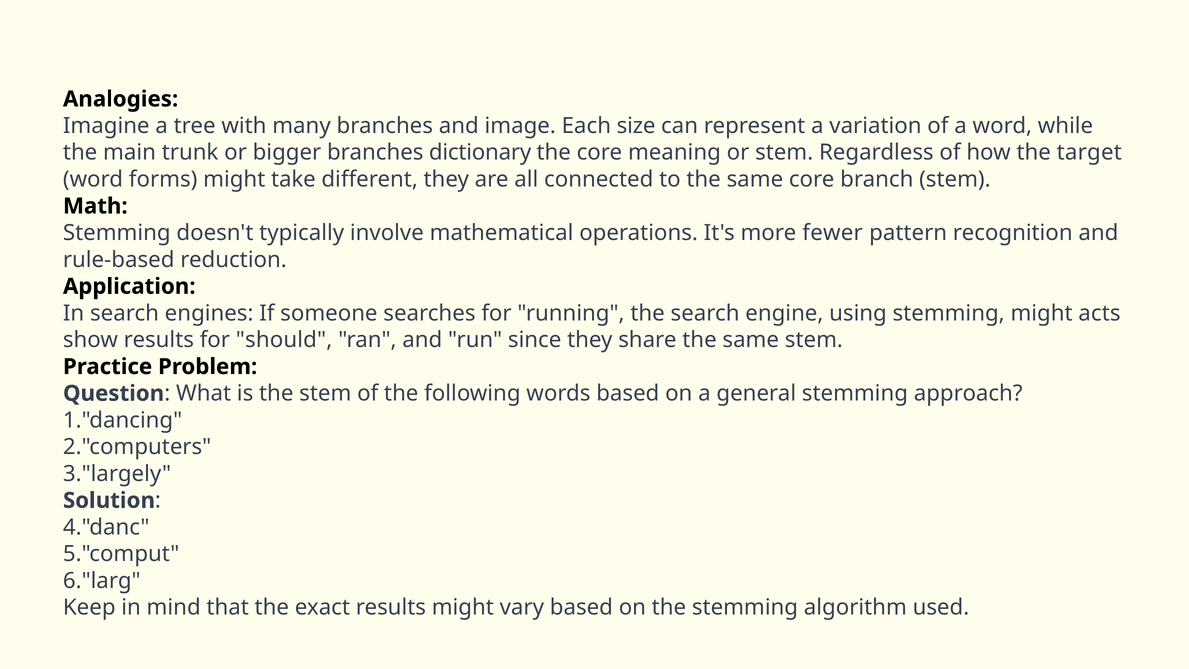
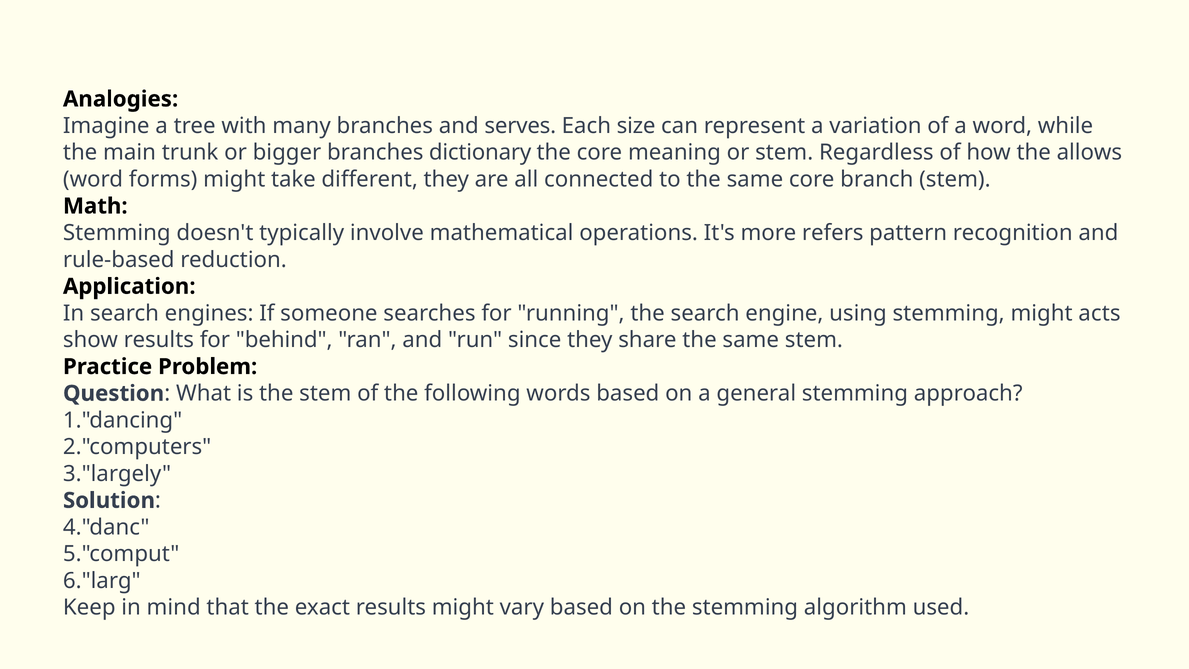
image: image -> serves (520, 126)
target: target -> allows (1089, 153)
fewer: fewer -> refers (833, 233)
should: should -> behind (284, 340)
